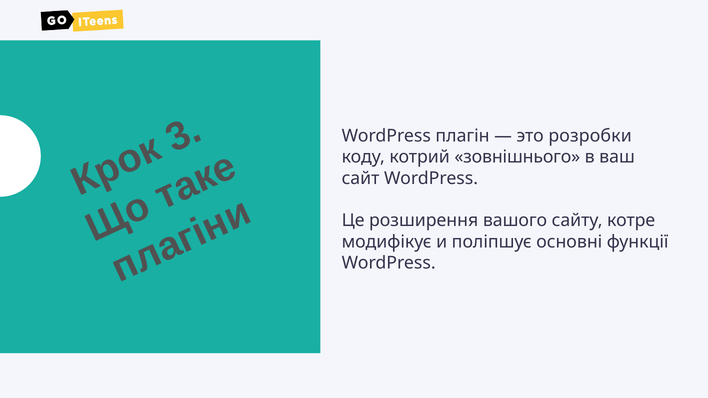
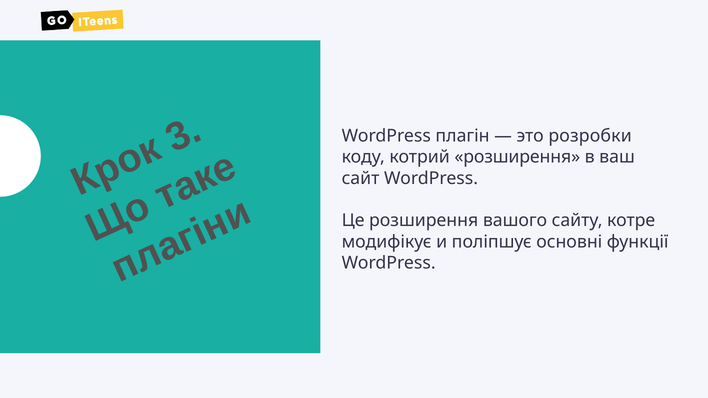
котрий зовнішнього: зовнішнього -> розширення (517, 157)
